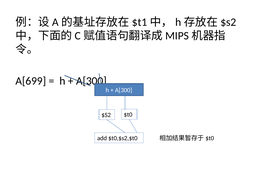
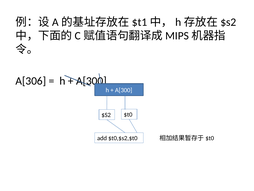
A[699: A[699 -> A[306 (31, 81)
